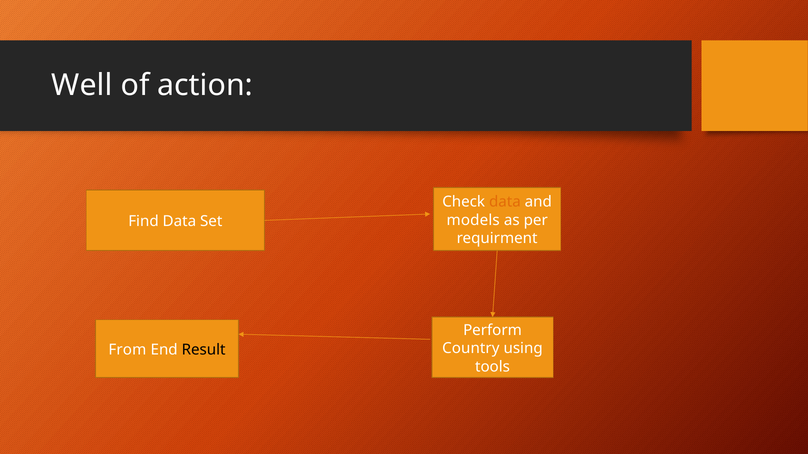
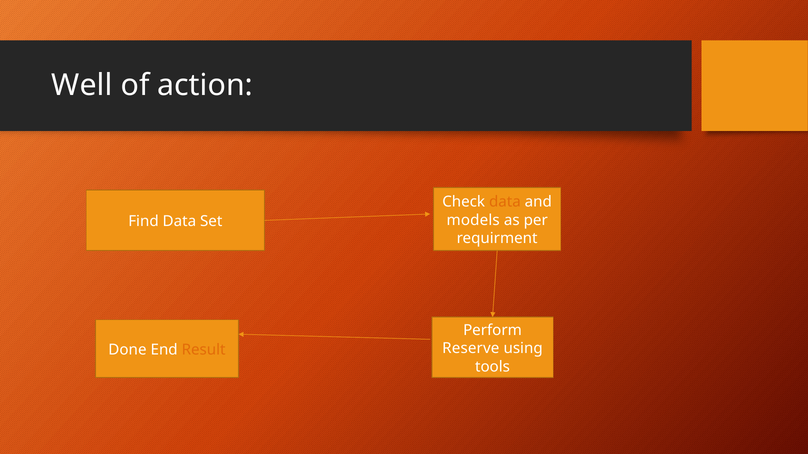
Country: Country -> Reserve (471, 349)
From: From -> Done (127, 350)
Result colour: black -> orange (204, 350)
